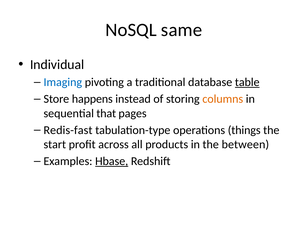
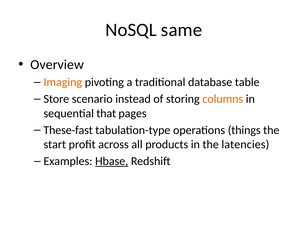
Individual: Individual -> Overview (57, 65)
Imaging colour: blue -> orange (63, 82)
table underline: present -> none (247, 82)
happens: happens -> scenario (92, 99)
Redis-fast: Redis-fast -> These-fast (68, 130)
between: between -> latencies (245, 144)
